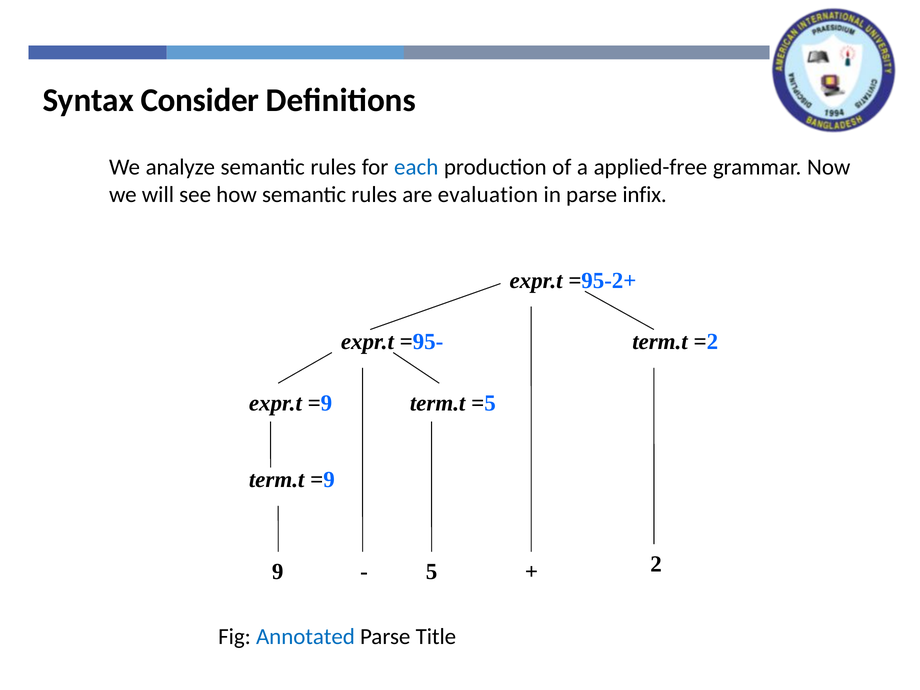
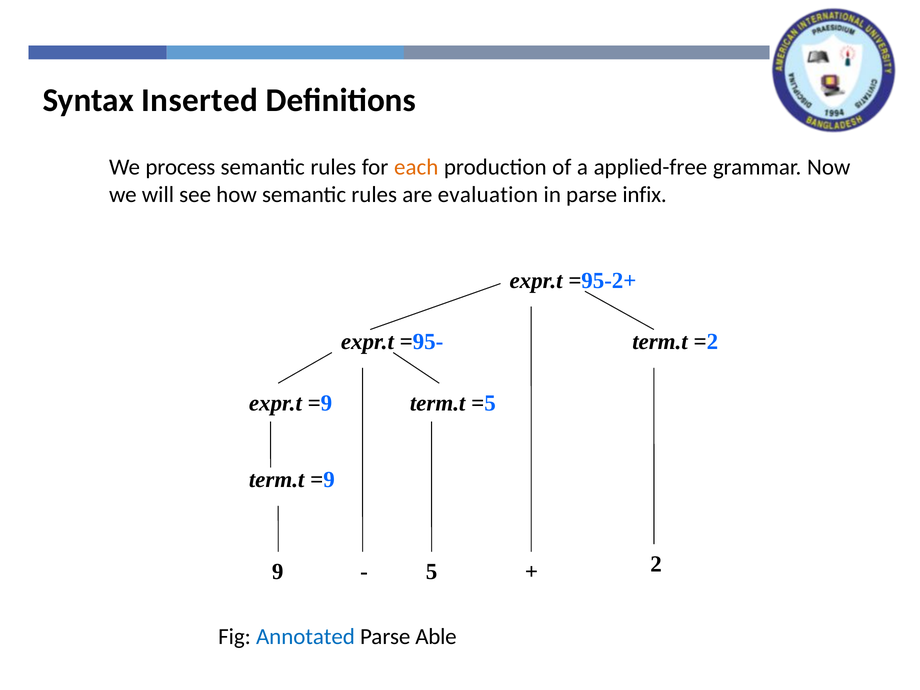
Consider: Consider -> Inserted (200, 100)
analyze: analyze -> process (180, 167)
each colour: blue -> orange (416, 167)
Title: Title -> Able (436, 636)
